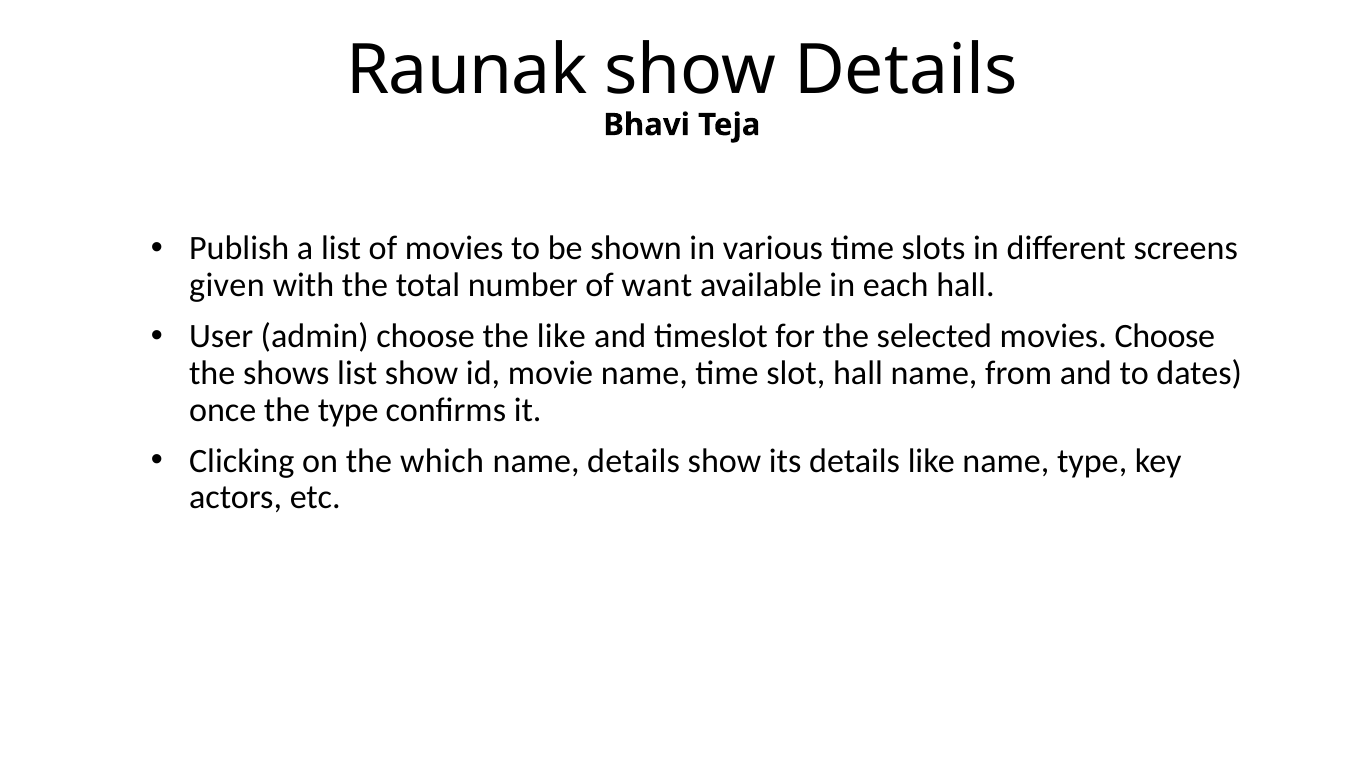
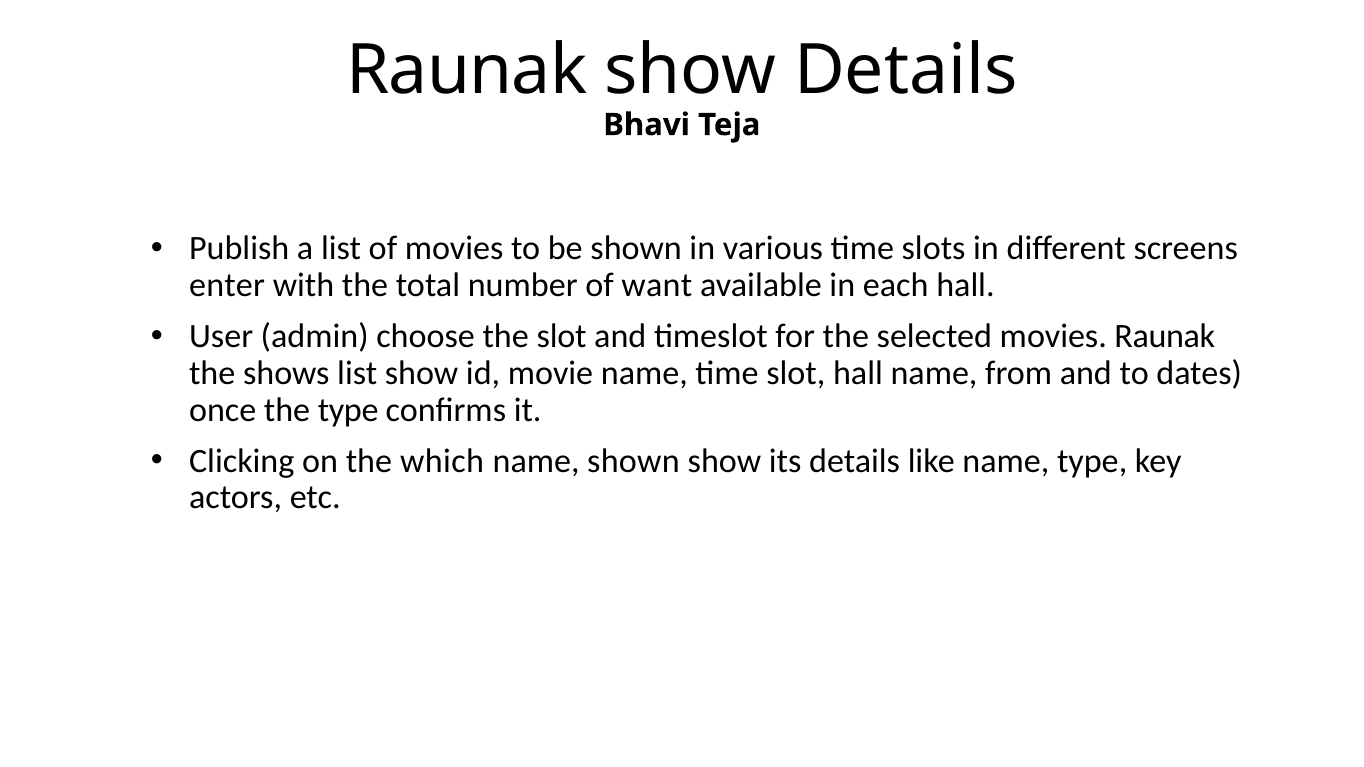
given: given -> enter (227, 285)
the like: like -> slot (562, 336)
movies Choose: Choose -> Raunak (1165, 336)
name details: details -> shown (633, 461)
